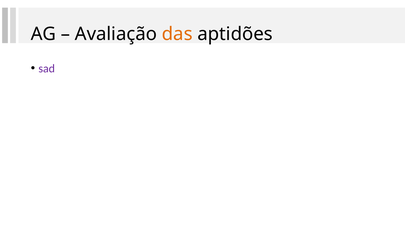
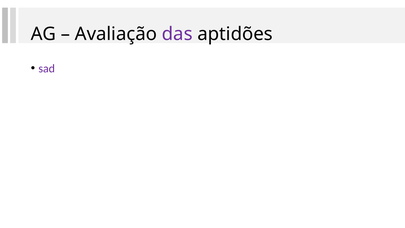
das colour: orange -> purple (177, 34)
